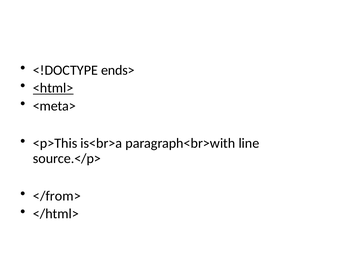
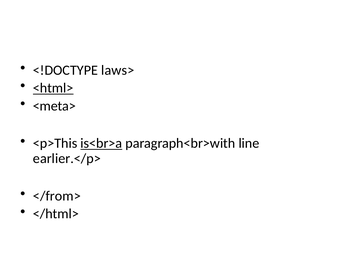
ends>: ends> -> laws> (118, 70)
is<br>a underline: none -> present (101, 144)
source.</p>: source.</p> -> earlier.</p> (67, 159)
